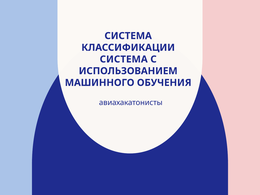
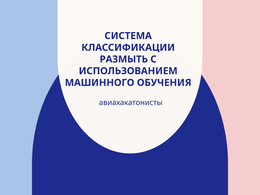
СИСТЕМА: СИСТЕМА -> РАЗМЫТЬ (124, 59)
